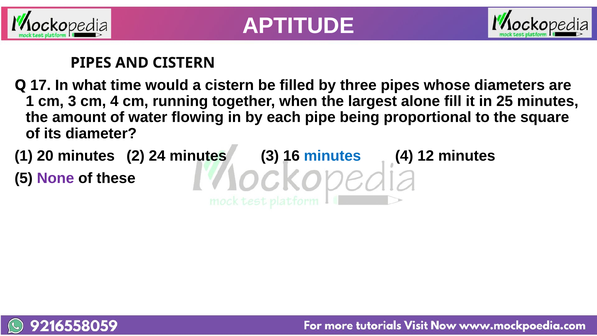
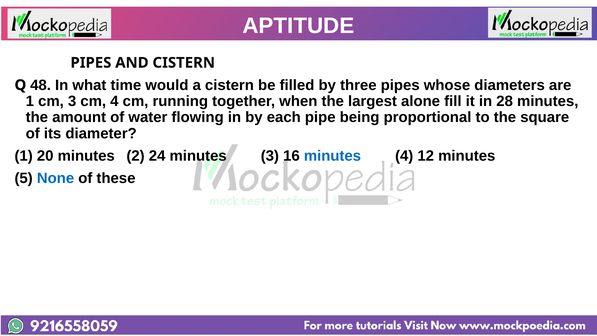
17: 17 -> 48 (41, 85)
25: 25 -> 28 (505, 101)
None colour: purple -> blue (56, 178)
